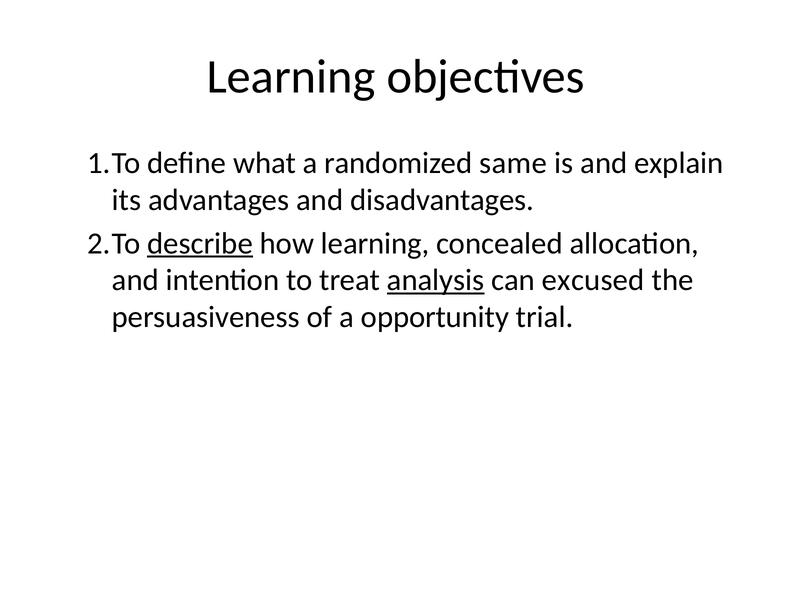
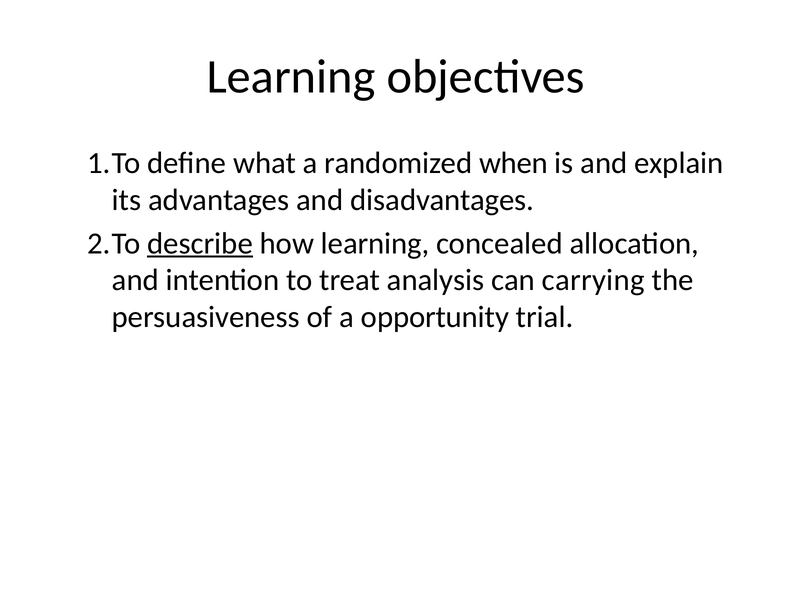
same: same -> when (514, 163)
analysis underline: present -> none (436, 280)
excused: excused -> carrying (593, 280)
